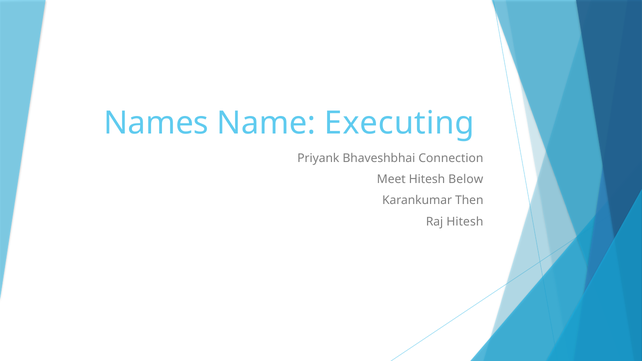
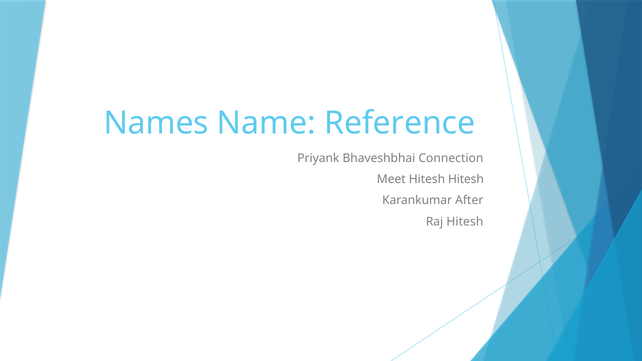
Executing: Executing -> Reference (400, 123)
Hitesh Below: Below -> Hitesh (466, 179)
Then: Then -> After (469, 201)
